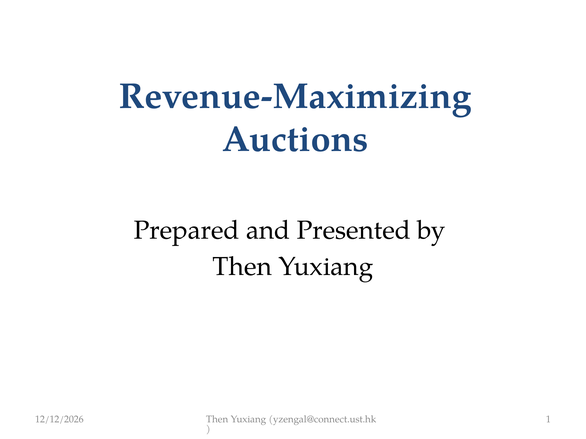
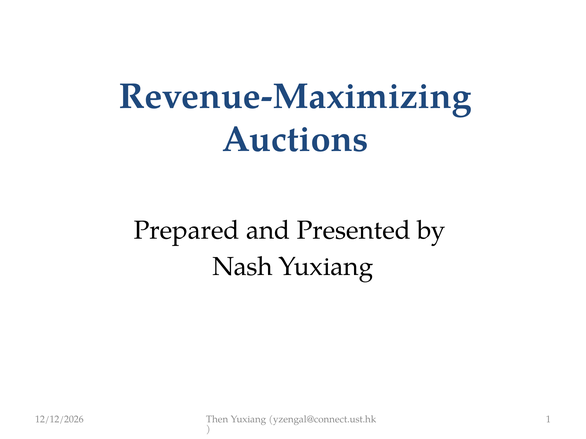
Then: Then -> Nash (242, 267)
